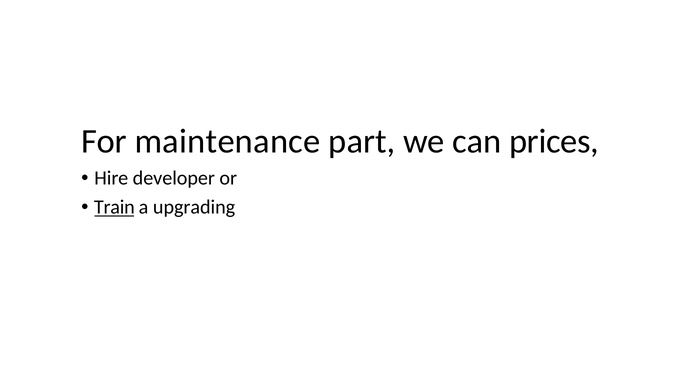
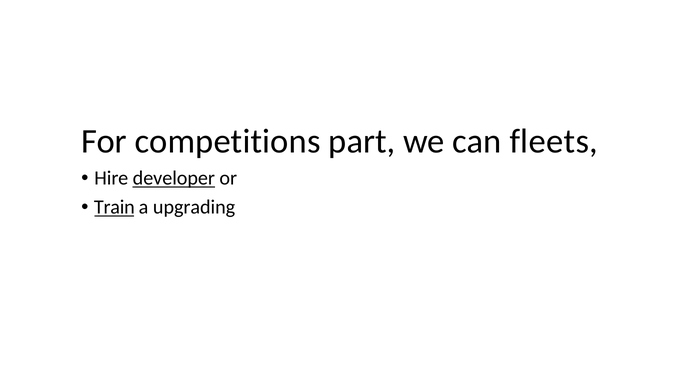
maintenance: maintenance -> competitions (228, 141)
prices: prices -> fleets (554, 141)
developer underline: none -> present (174, 178)
